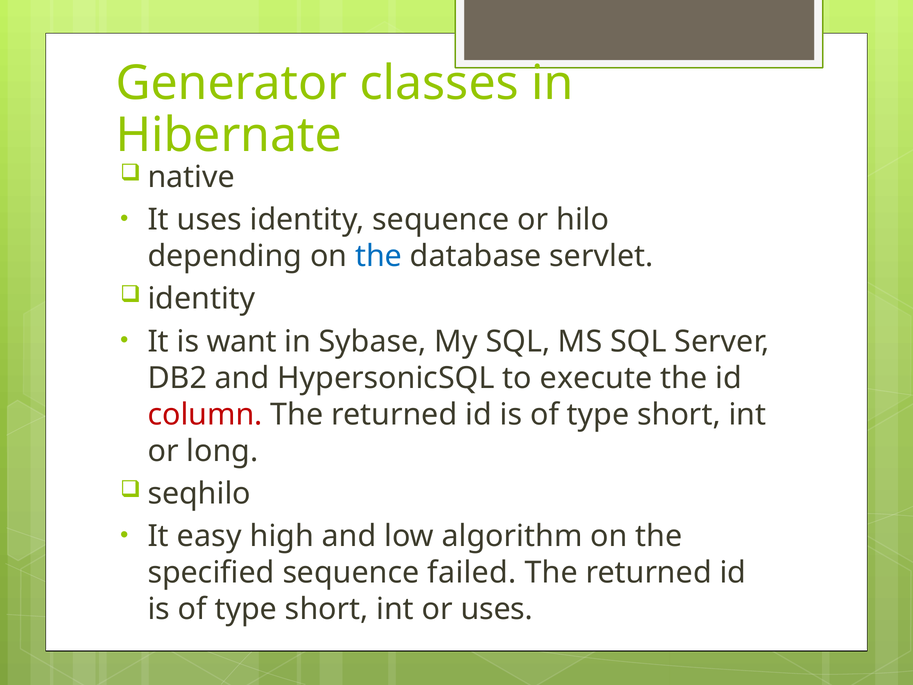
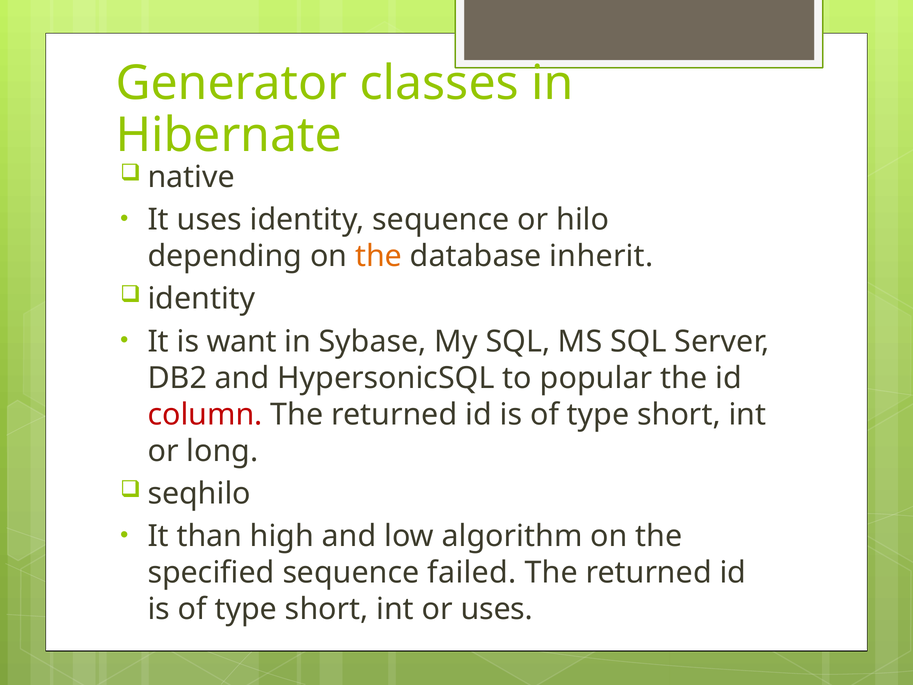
the colour: blue -> orange (379, 256)
servlet: servlet -> inherit (601, 256)
execute: execute -> popular (596, 378)
easy: easy -> than (209, 536)
